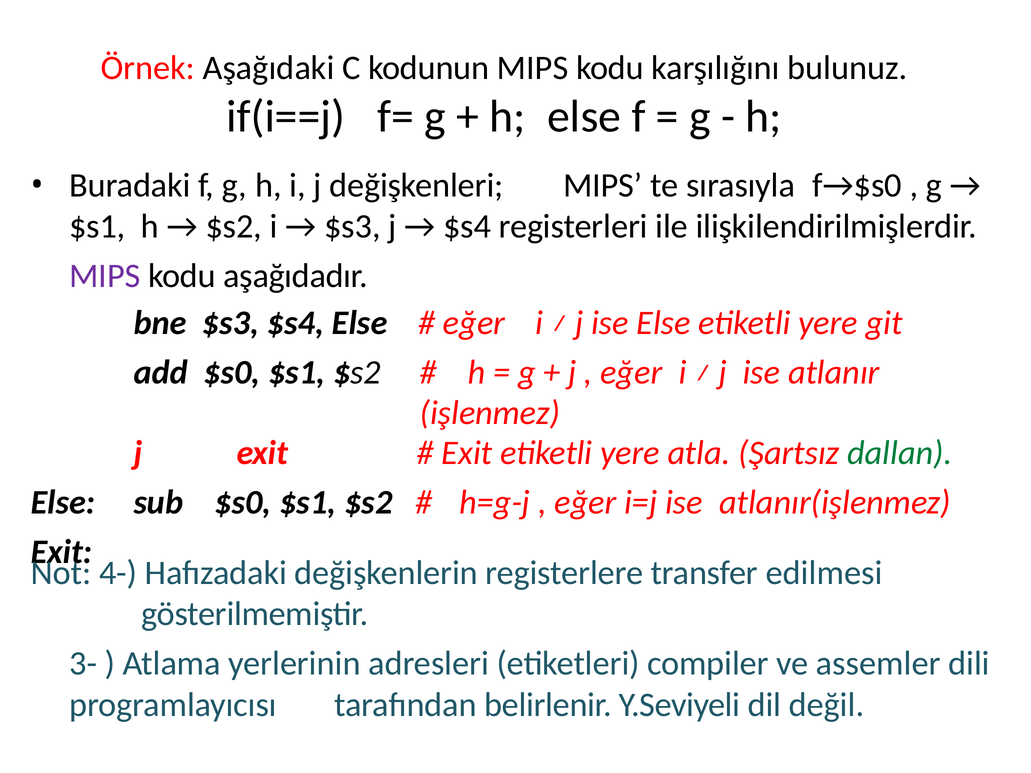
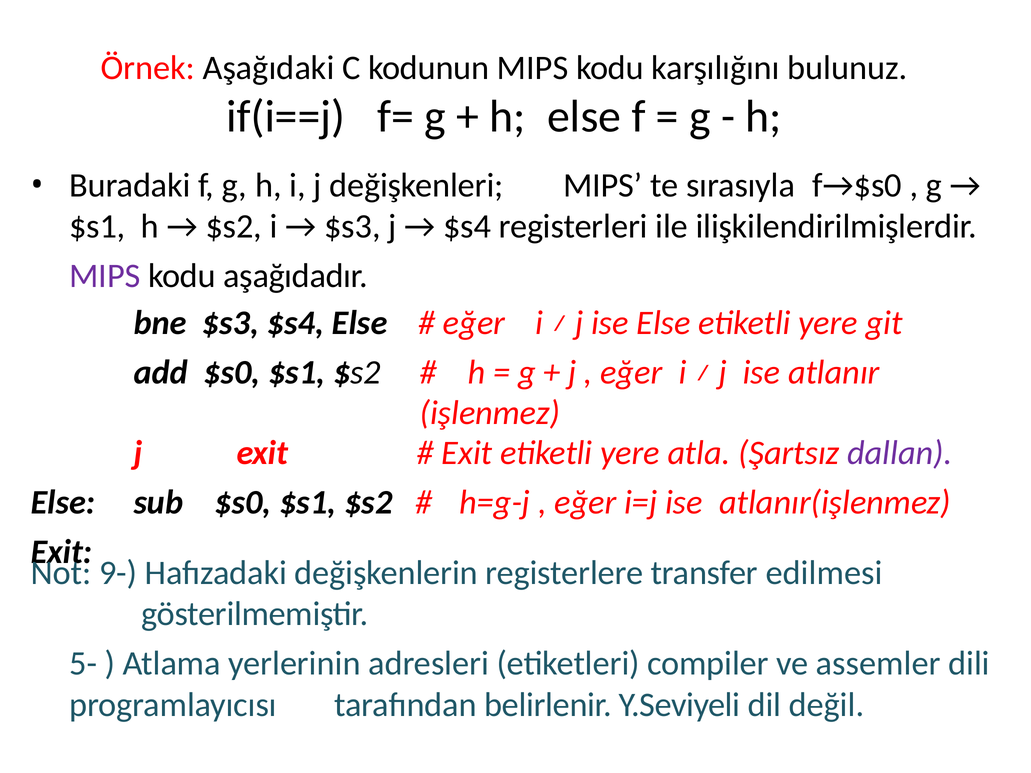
dallan colour: green -> purple (900, 453)
4-: 4- -> 9- (118, 573)
3-: 3- -> 5- (83, 664)
